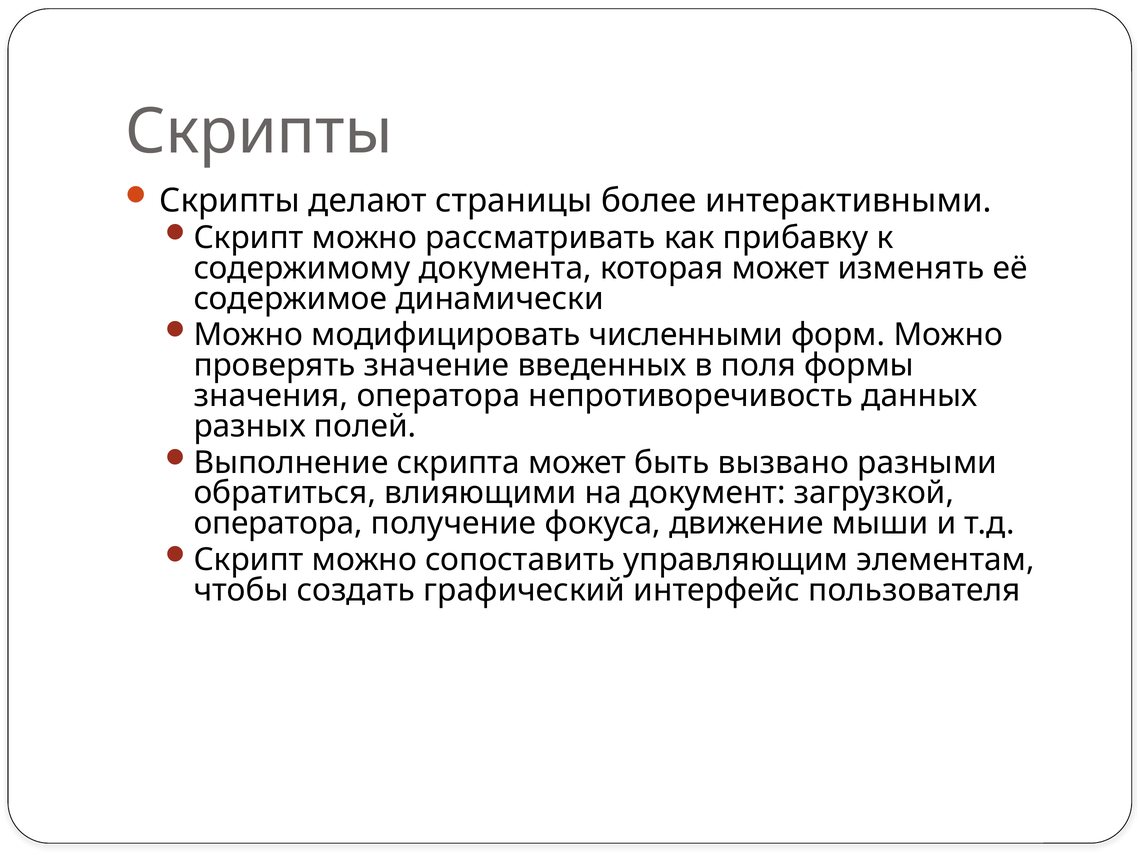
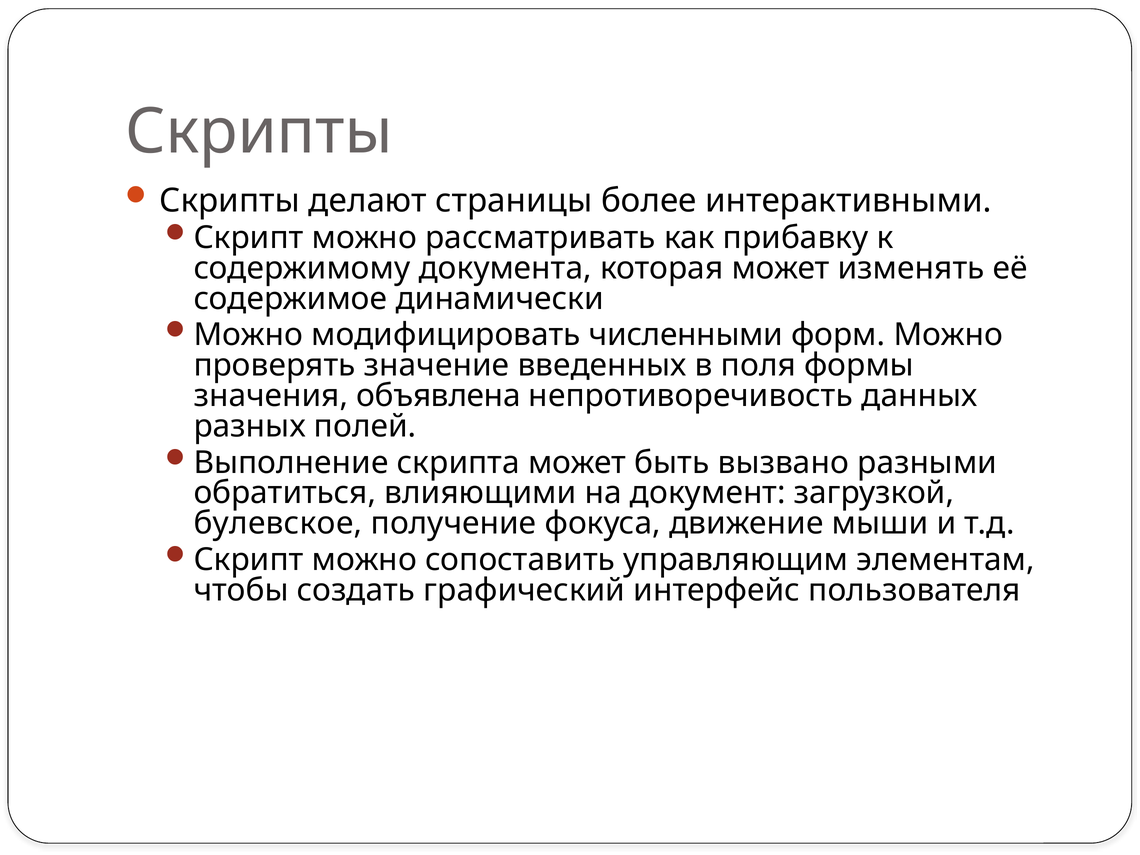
значения оператора: оператора -> объявлена (439, 396)
оператора: оператора -> булевское (278, 523)
